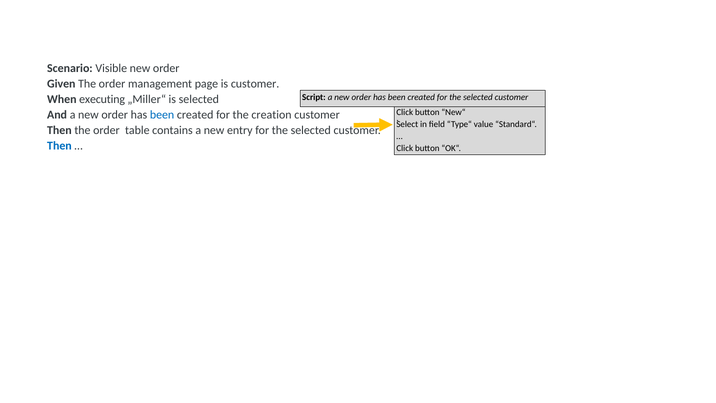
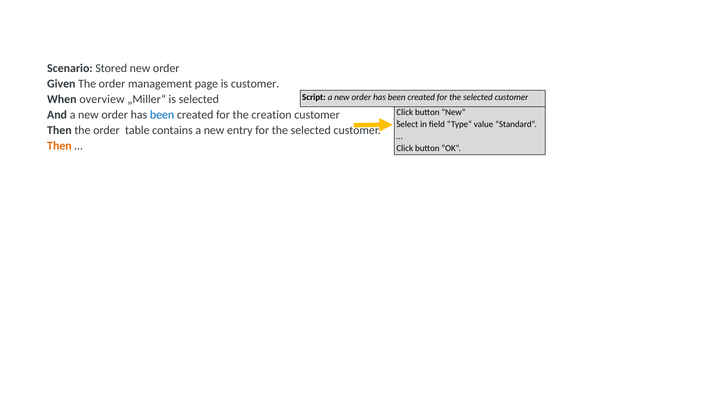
Visible: Visible -> Stored (111, 68)
executing: executing -> overview (102, 99)
Then colour: blue -> orange (59, 146)
